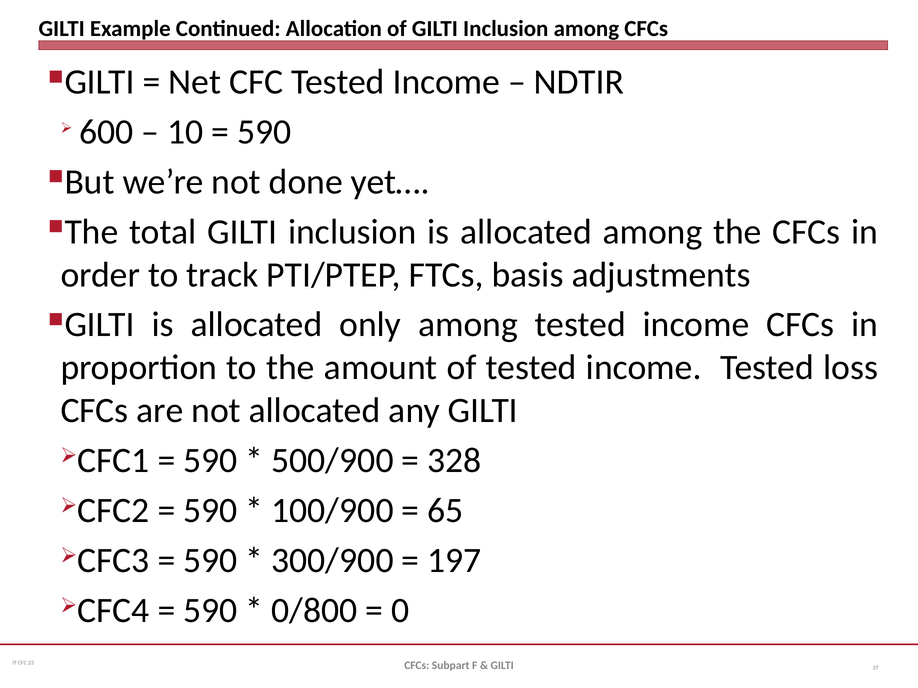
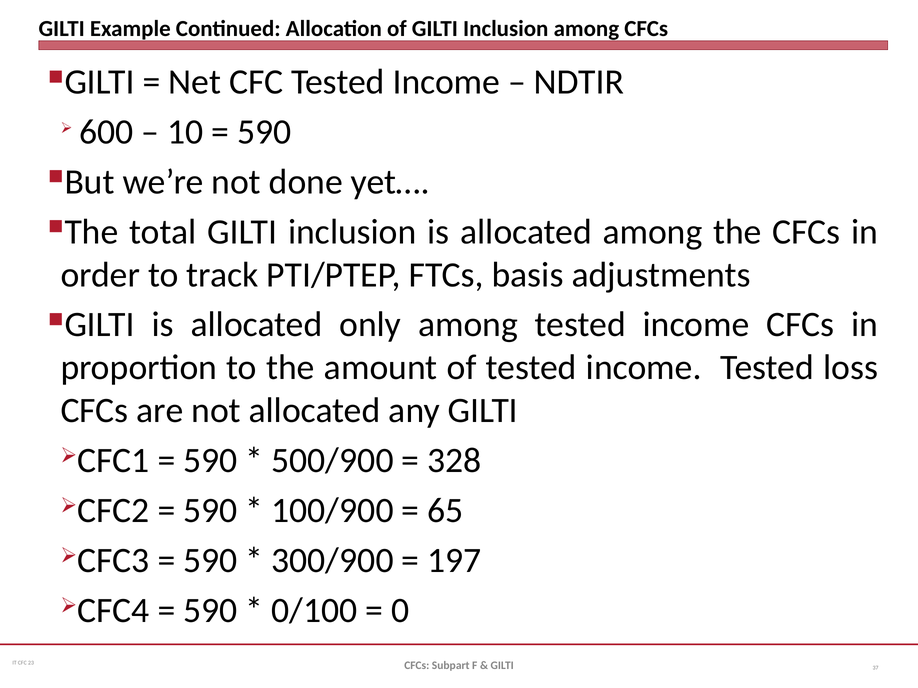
0/800: 0/800 -> 0/100 (314, 611)
